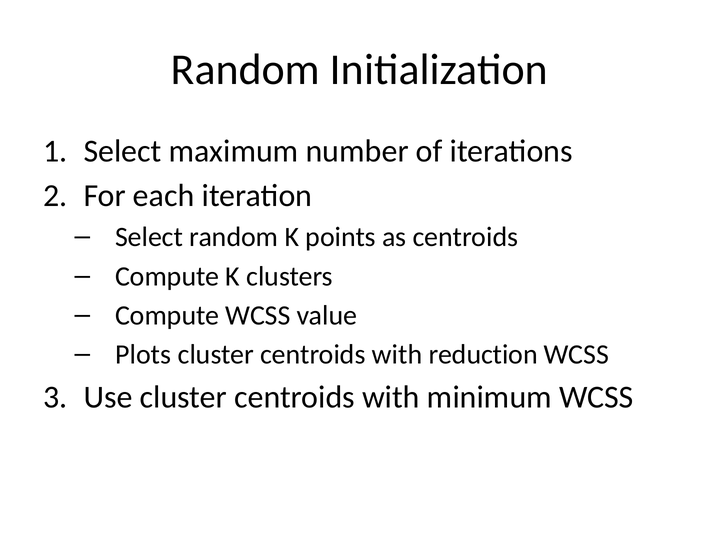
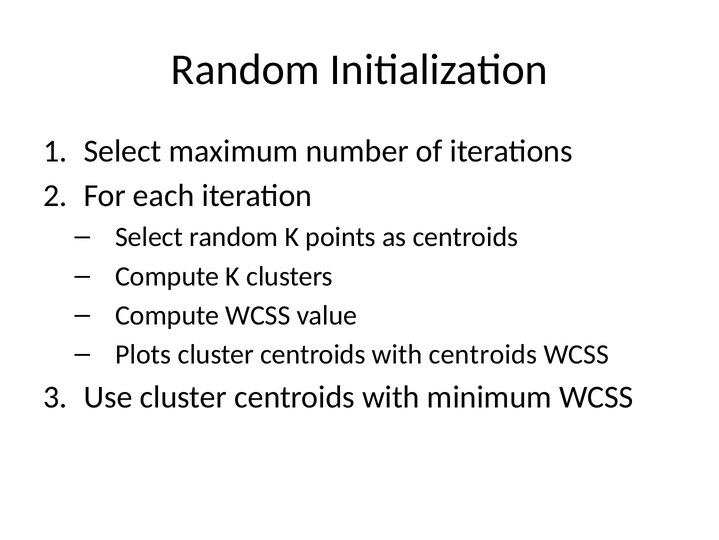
with reduction: reduction -> centroids (483, 354)
